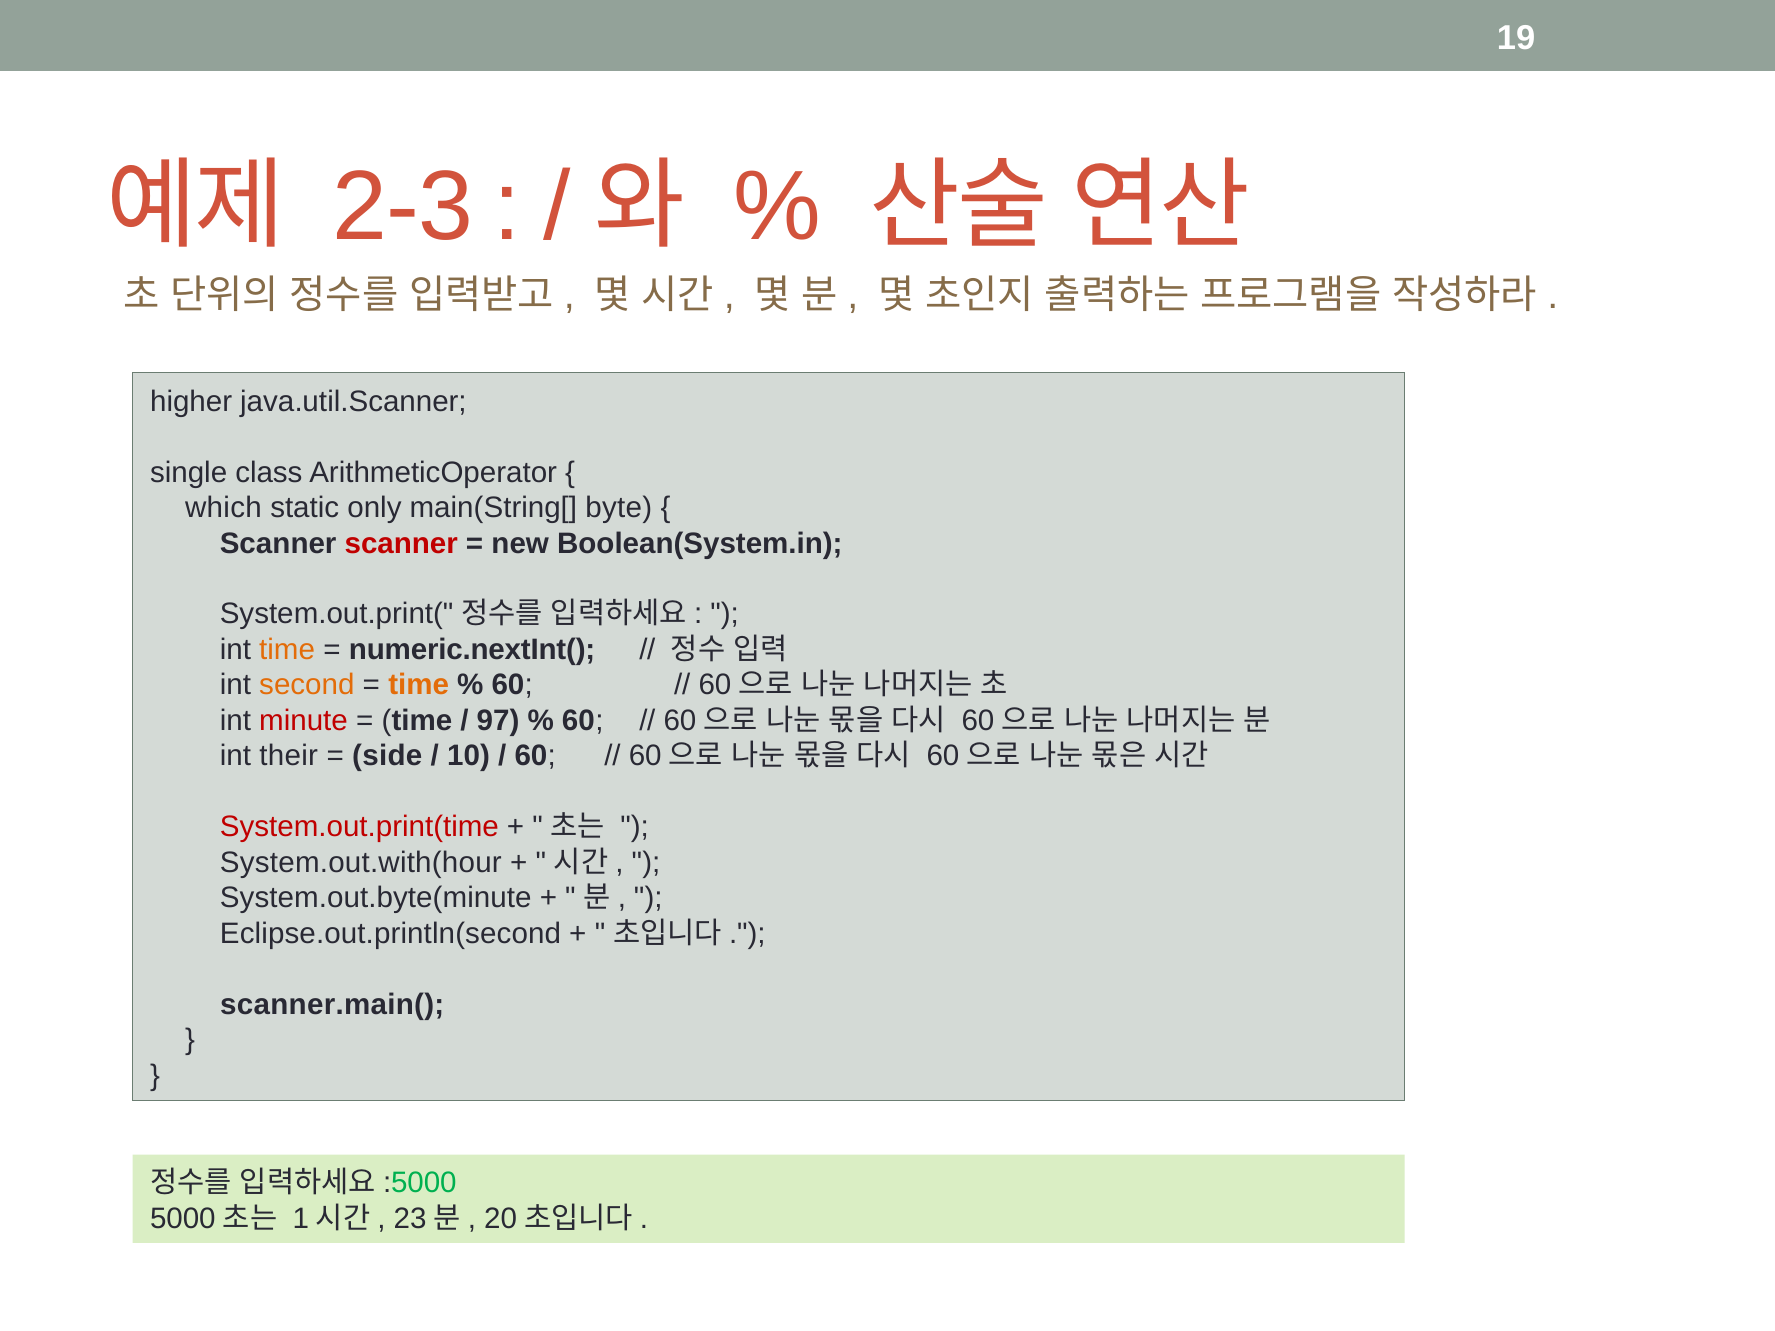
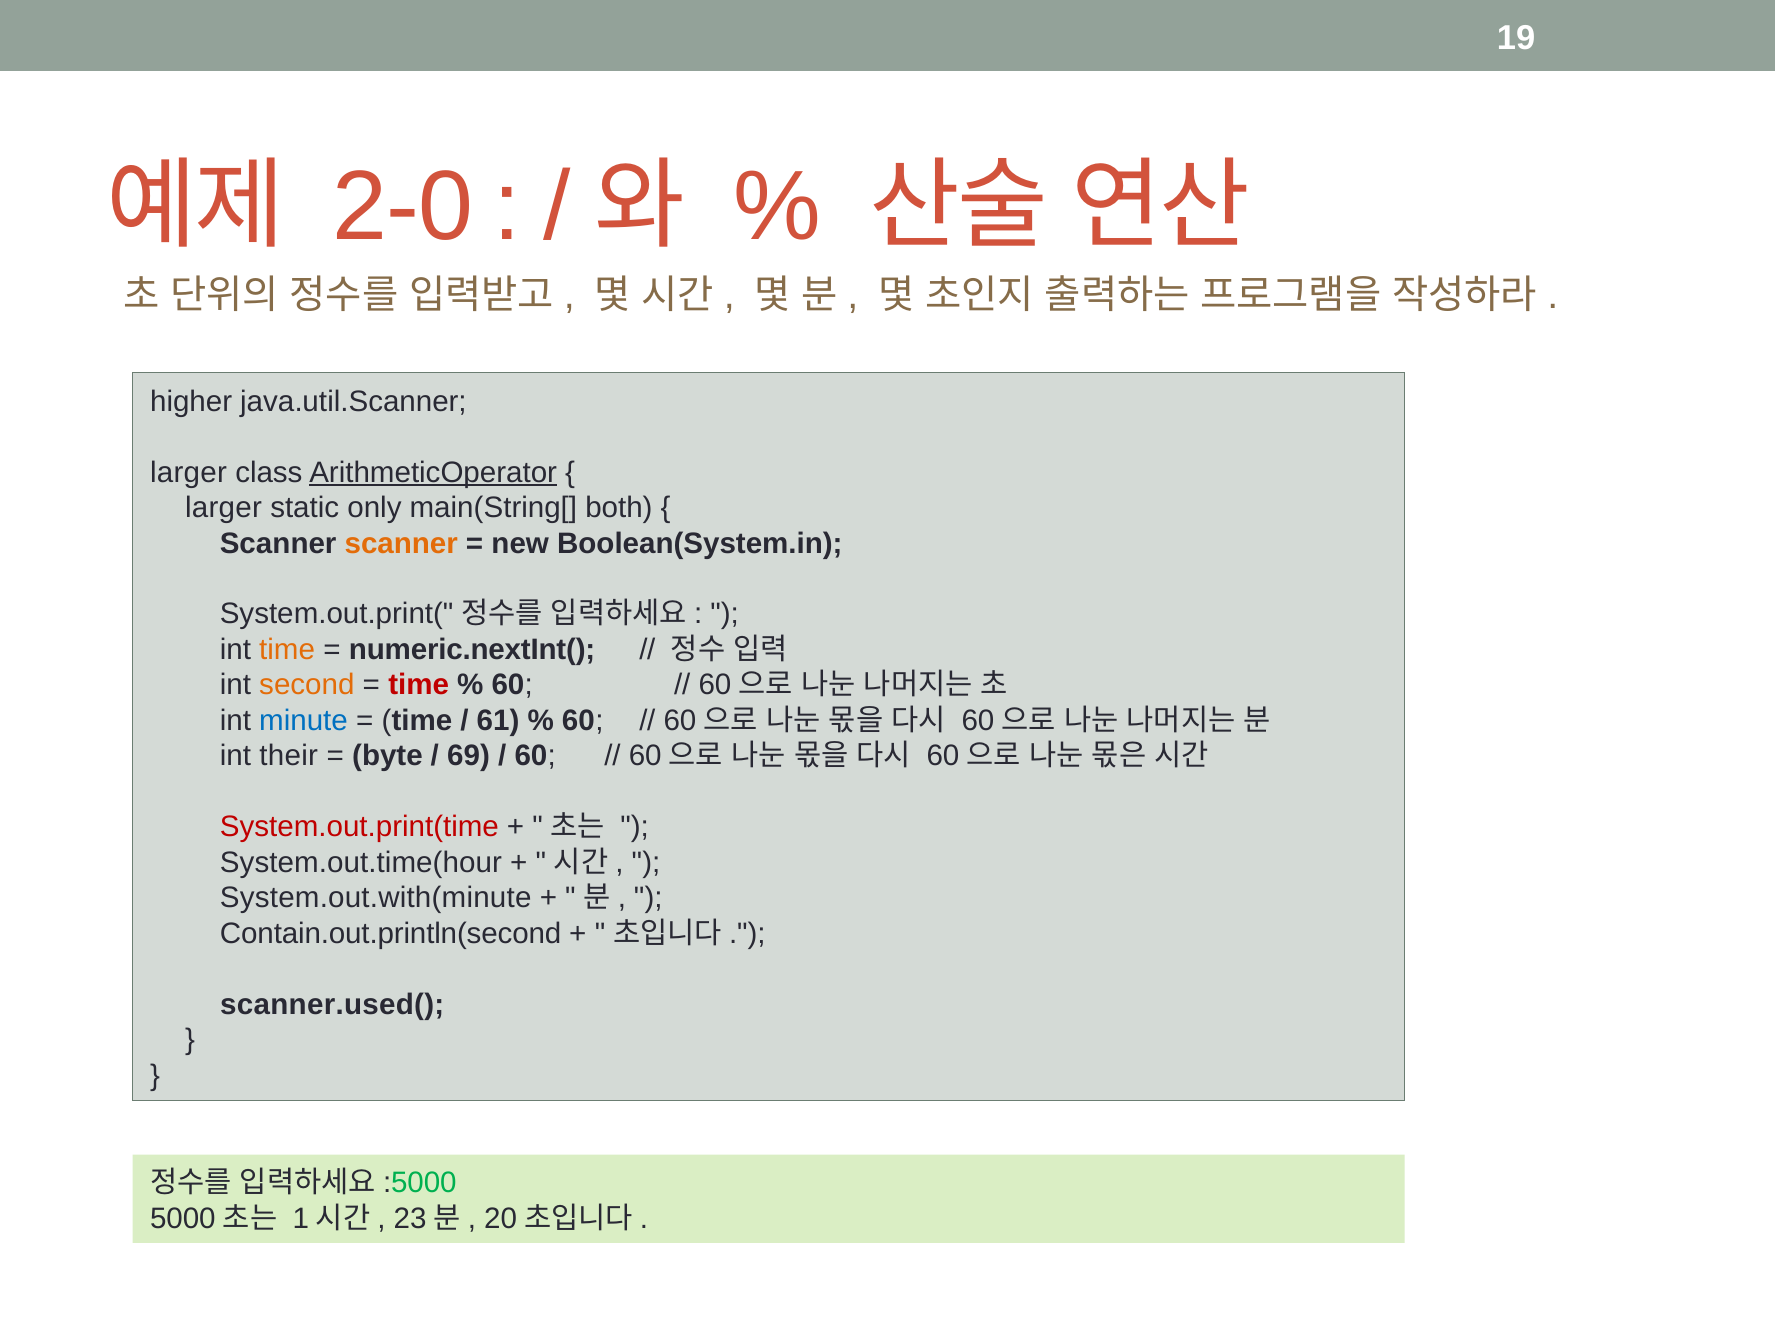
2-3: 2-3 -> 2-0 (403, 207)
single: single -> larger (189, 472)
ArithmeticOperator underline: none -> present (433, 472)
which: which -> larger (223, 508)
byte: byte -> both (619, 508)
scanner colour: red -> orange (401, 543)
time colour: orange -> red (419, 685)
minute colour: red -> blue (304, 721)
97: 97 -> 61 (498, 721)
side: side -> byte (387, 756)
10: 10 -> 69 (469, 756)
System.out.with(hour: System.out.with(hour -> System.out.time(hour (361, 863)
System.out.byte(minute: System.out.byte(minute -> System.out.with(minute (376, 898)
Eclipse.out.println(second: Eclipse.out.println(second -> Contain.out.println(second (391, 934)
scanner.main(: scanner.main( -> scanner.used( (332, 1005)
